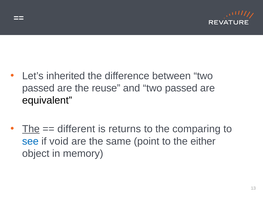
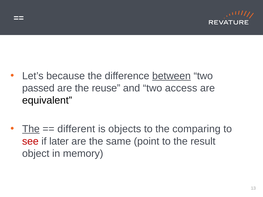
inherited: inherited -> because (66, 76)
between underline: none -> present (171, 76)
and two passed: passed -> access (181, 88)
returns: returns -> objects (125, 129)
see colour: blue -> red (30, 141)
void: void -> later (59, 141)
either: either -> result (203, 141)
